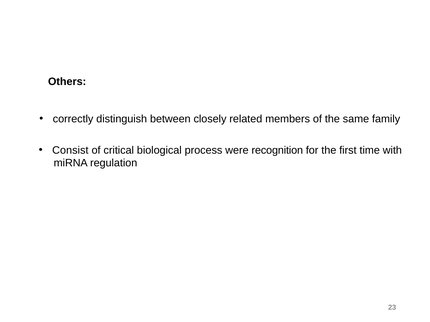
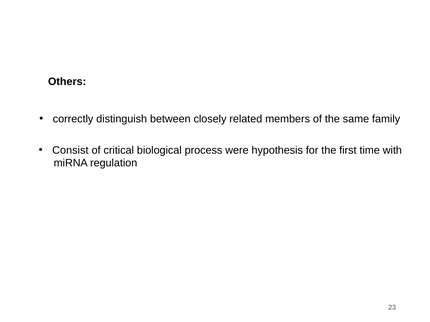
recognition: recognition -> hypothesis (277, 150)
